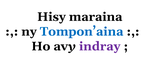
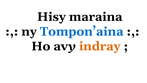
indray colour: purple -> orange (100, 46)
